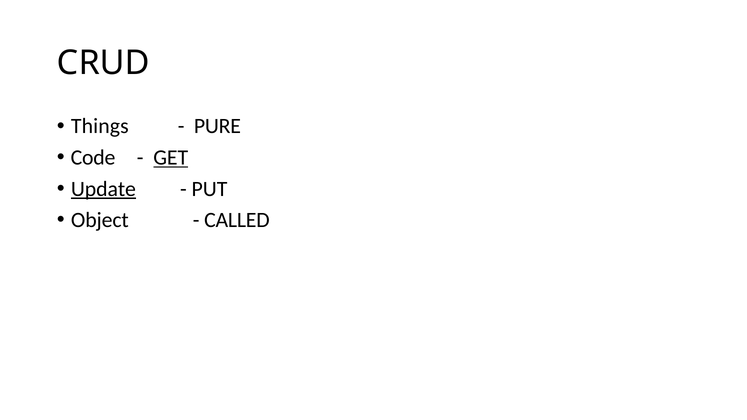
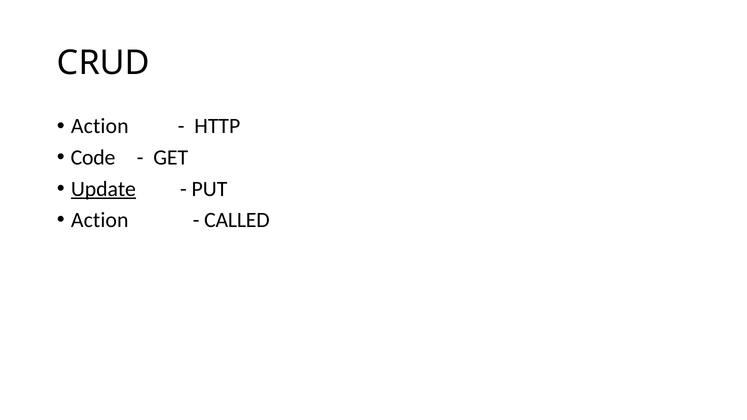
Things: Things -> Action (100, 126)
PURE: PURE -> HTTP (217, 126)
GET underline: present -> none (171, 158)
Object: Object -> Action (100, 220)
